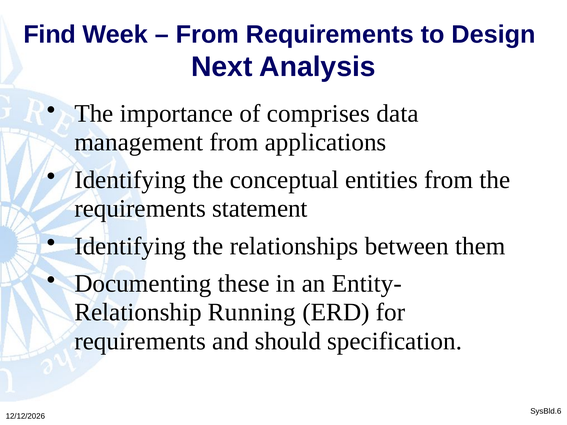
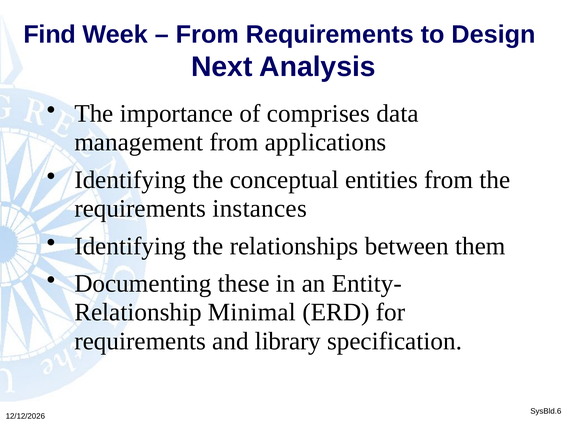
statement: statement -> instances (260, 209)
Running: Running -> Minimal (252, 313)
should: should -> library (288, 341)
